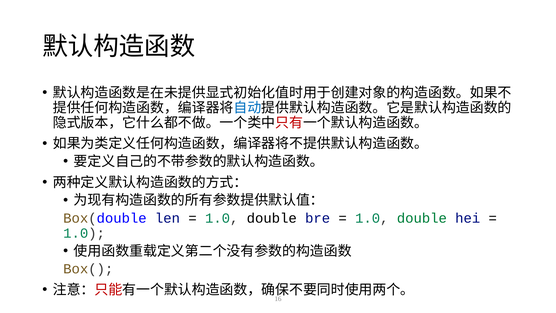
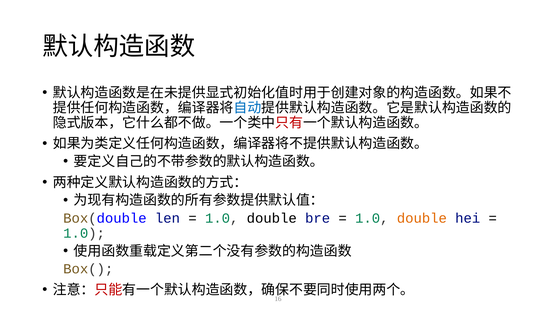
double colour: green -> orange (422, 218)
